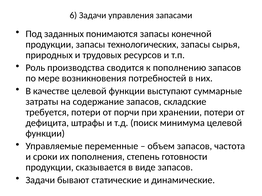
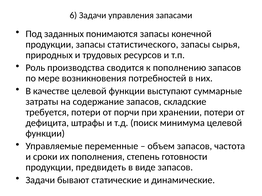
технологических: технологических -> статистического (143, 45)
сказывается: сказывается -> предвидеть (101, 168)
